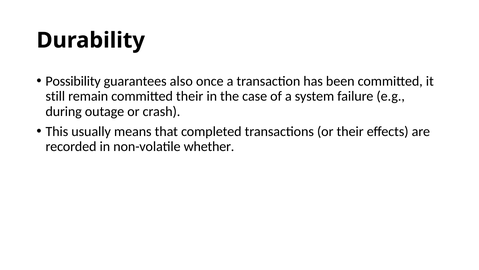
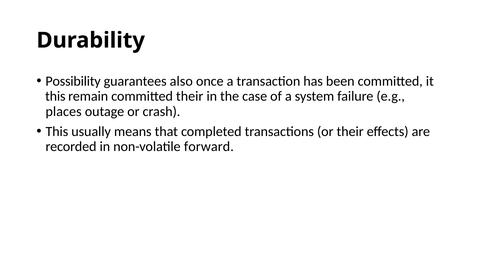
still: still -> this (55, 96)
during: during -> places (64, 111)
whether: whether -> forward (209, 146)
